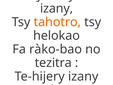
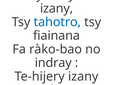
tahotro colour: orange -> blue (57, 22)
helokao: helokao -> fiainana (57, 36)
tezitra: tezitra -> indray (53, 63)
